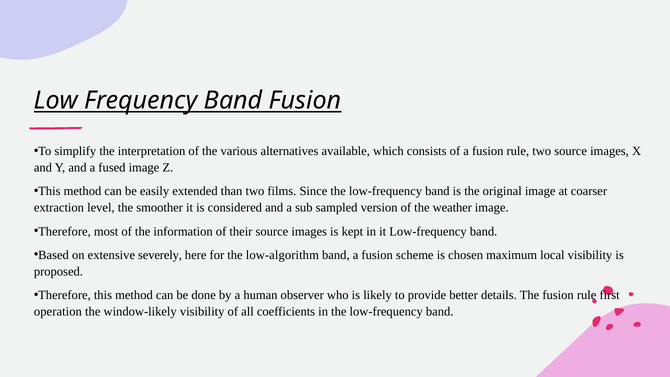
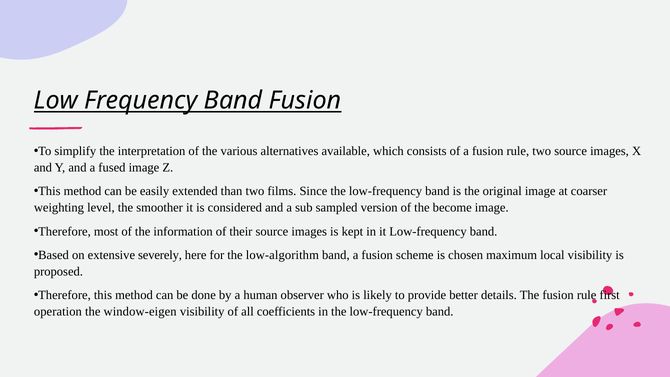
extraction: extraction -> weighting (59, 208)
weather: weather -> become (452, 208)
window-likely: window-likely -> window-eigen (140, 312)
